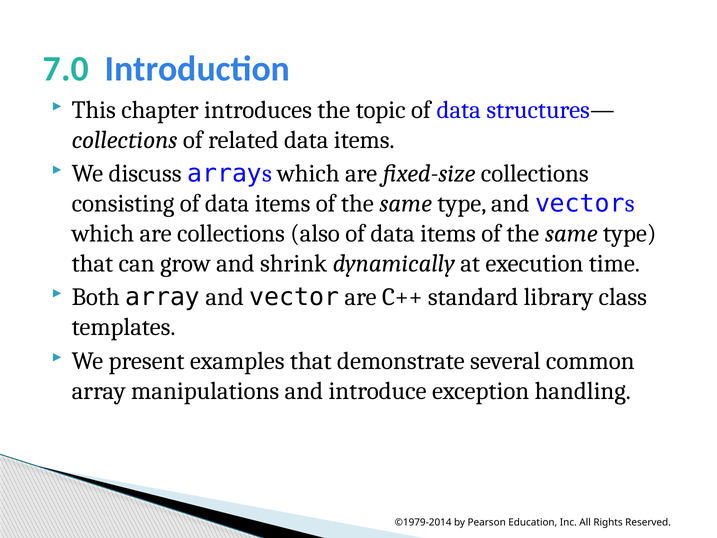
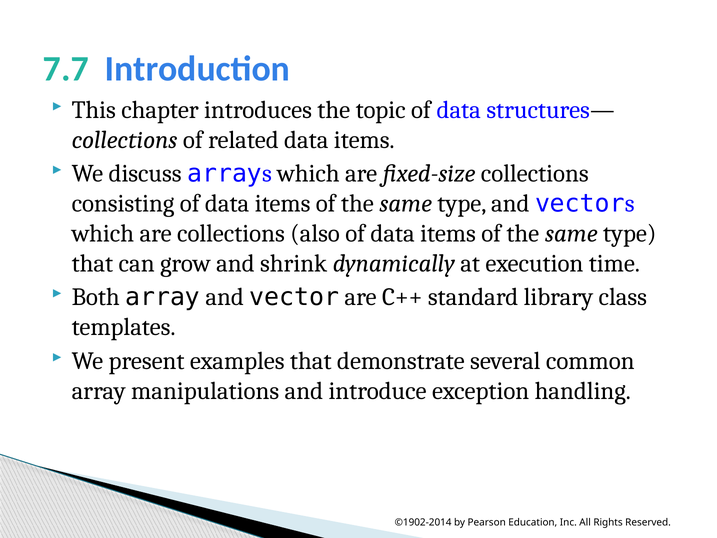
7.0: 7.0 -> 7.7 (66, 69)
©1979-2014: ©1979-2014 -> ©1902-2014 (423, 522)
